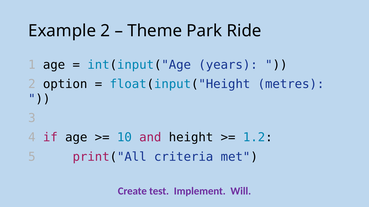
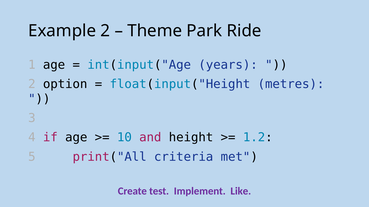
Will: Will -> Like (241, 192)
